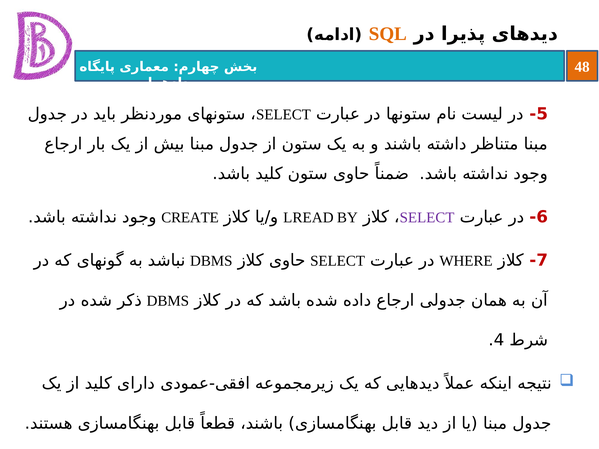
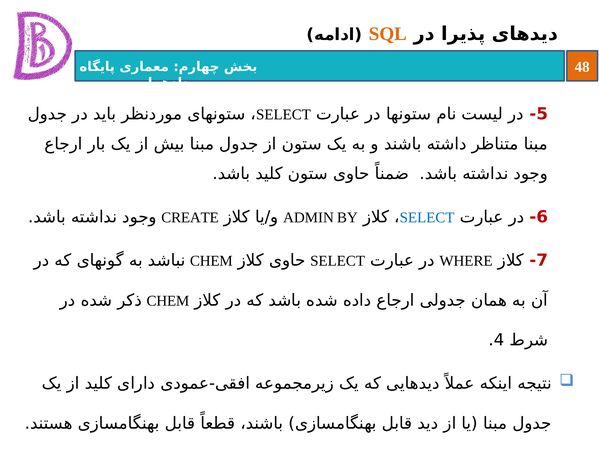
LREAD: LREAD -> ADMIN (308, 218)
SELECT colour: purple -> blue (427, 218)
DBMS: DBMS -> CHEM (211, 261)
DBMS: DBMS -> CHEM (168, 301)
